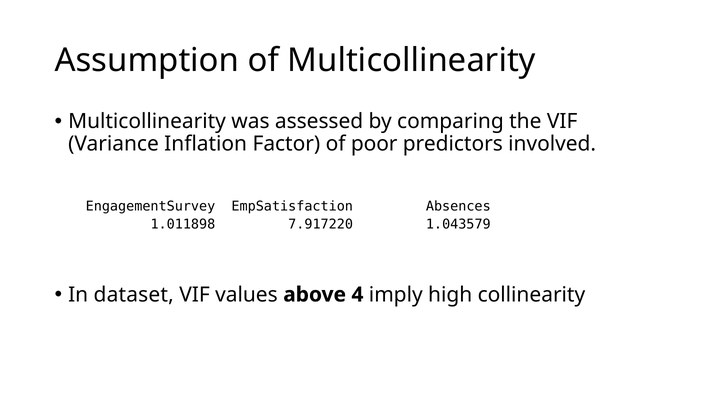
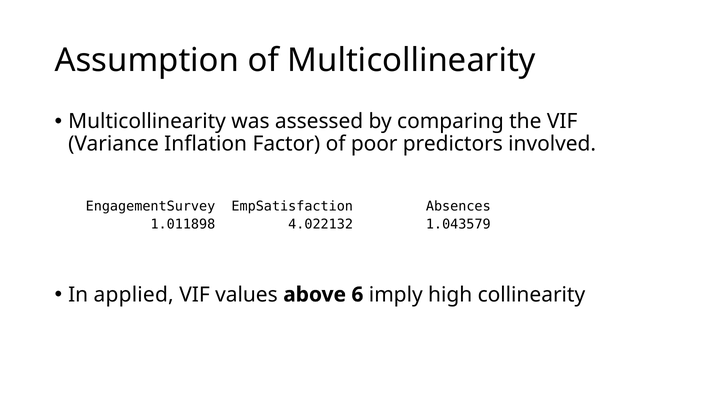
7.917220: 7.917220 -> 4.022132 (321, 224)
dataset: dataset -> applied (134, 295)
4: 4 -> 6 (357, 295)
